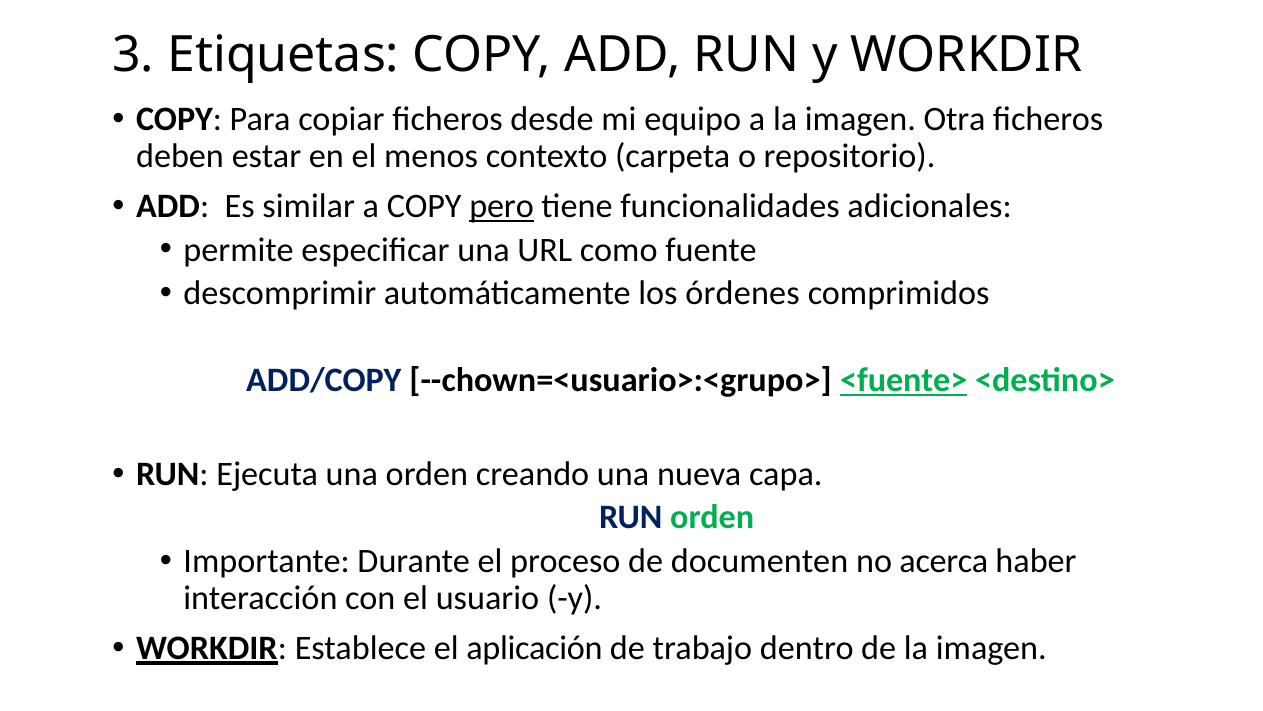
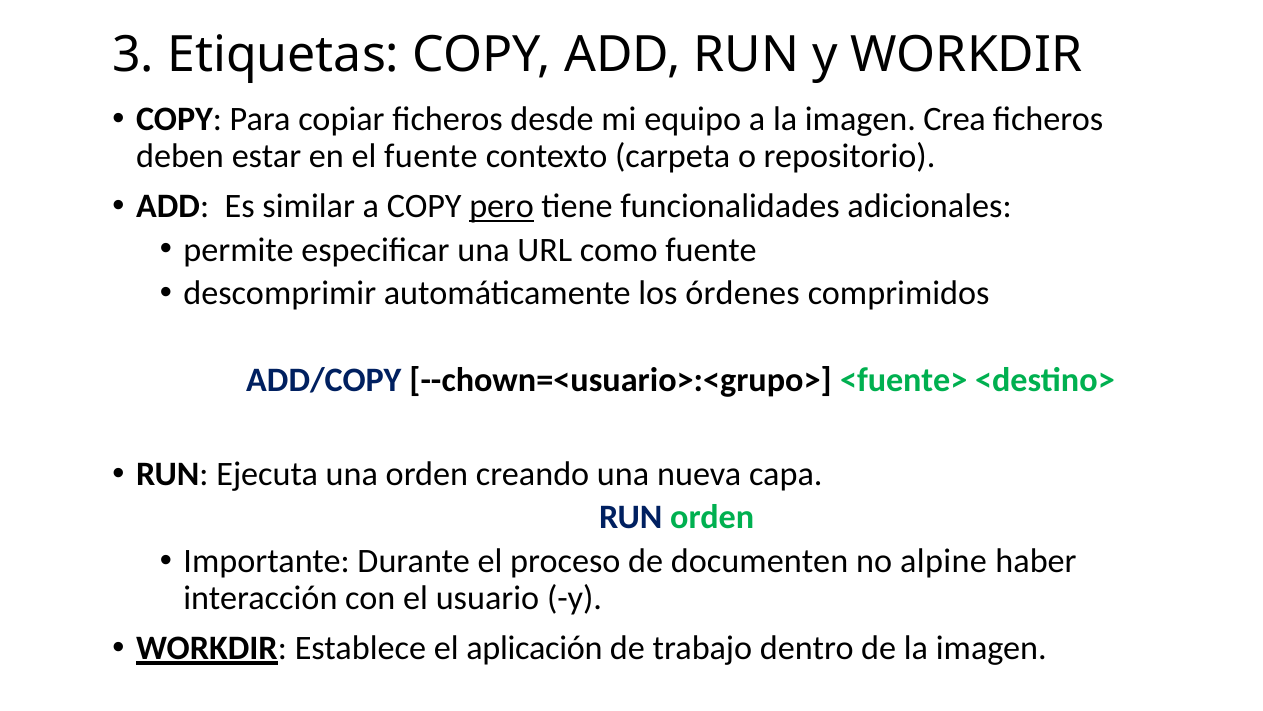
Otra: Otra -> Crea (955, 119)
el menos: menos -> fuente (431, 156)
<fuente> underline: present -> none (904, 380)
acerca: acerca -> alpine (944, 561)
